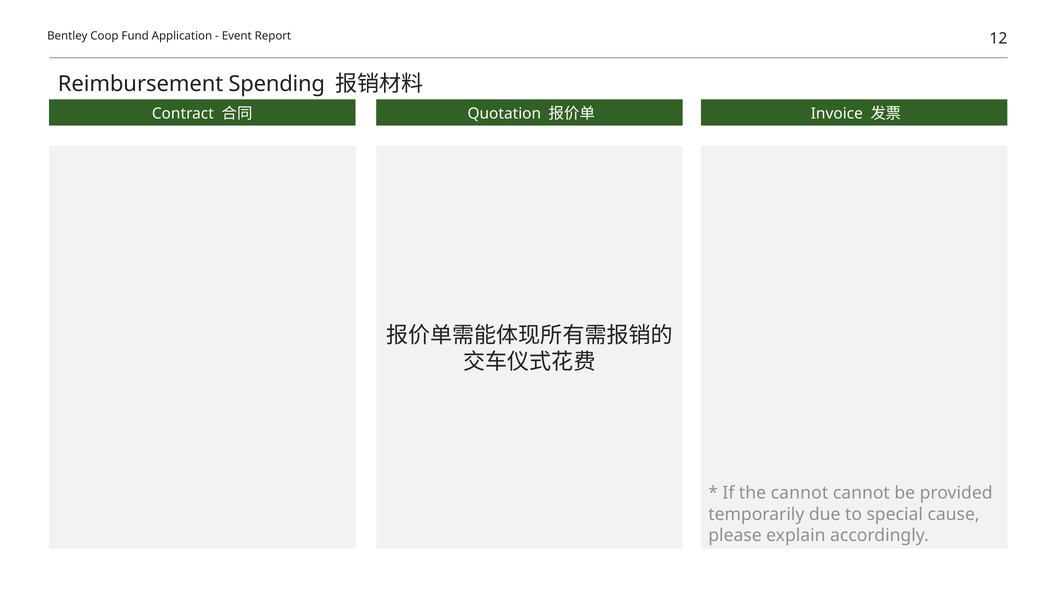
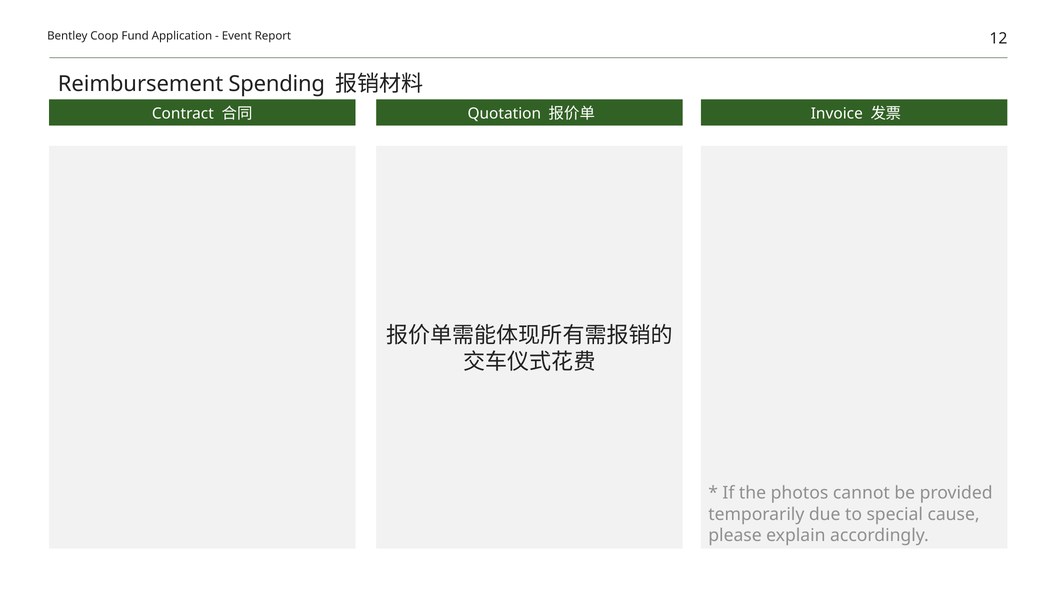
the cannot: cannot -> photos (800, 494)
